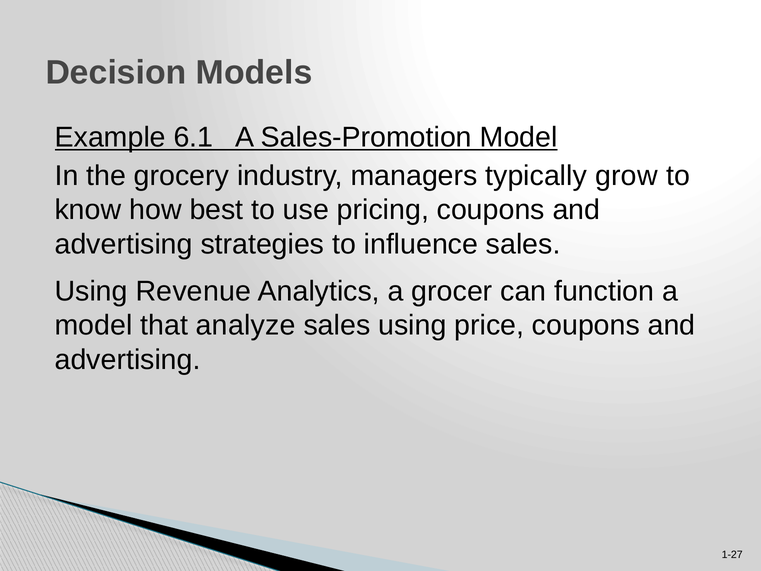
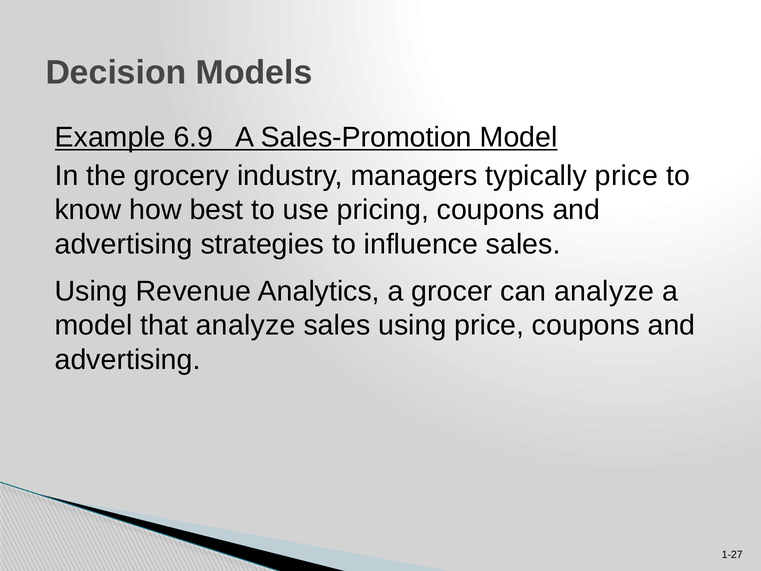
6.1: 6.1 -> 6.9 (193, 137)
typically grow: grow -> price (626, 176)
can function: function -> analyze (604, 291)
